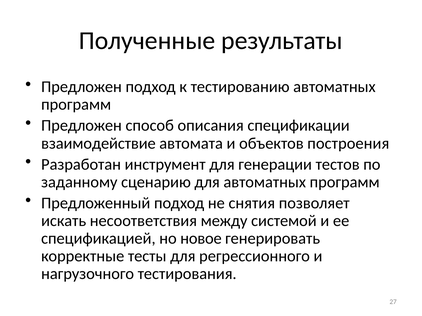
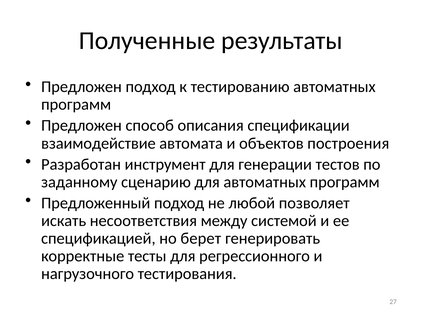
снятия: снятия -> любой (252, 203)
новое: новое -> берет (201, 239)
